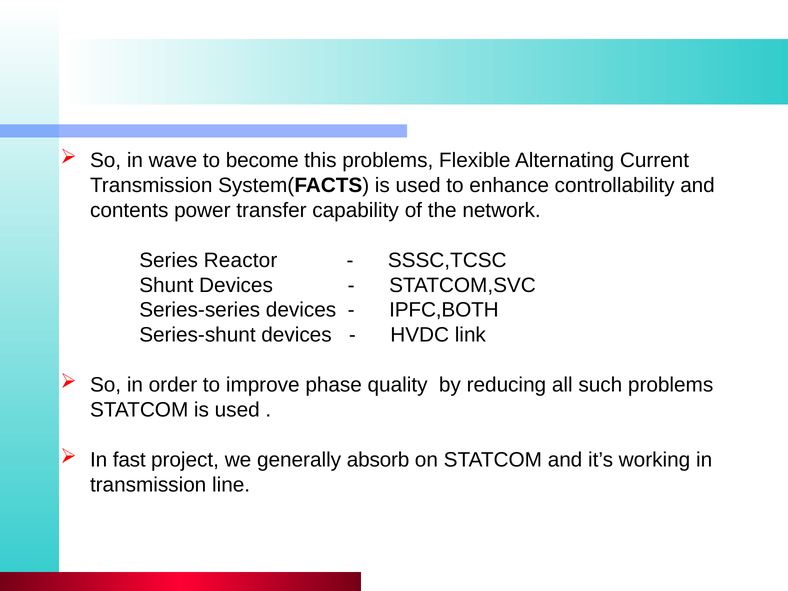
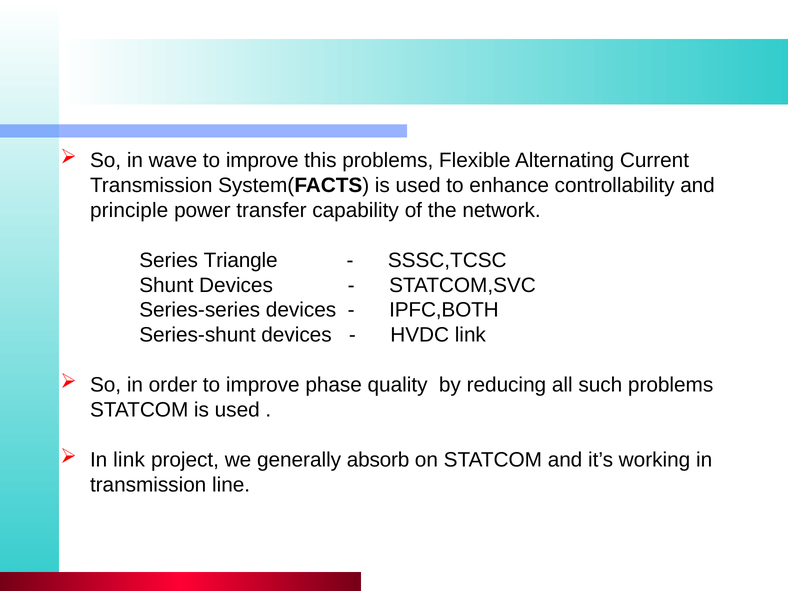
become: become -> improve (262, 160)
contents: contents -> principle (129, 210)
Reactor: Reactor -> Triangle (241, 260)
In fast: fast -> link (129, 460)
